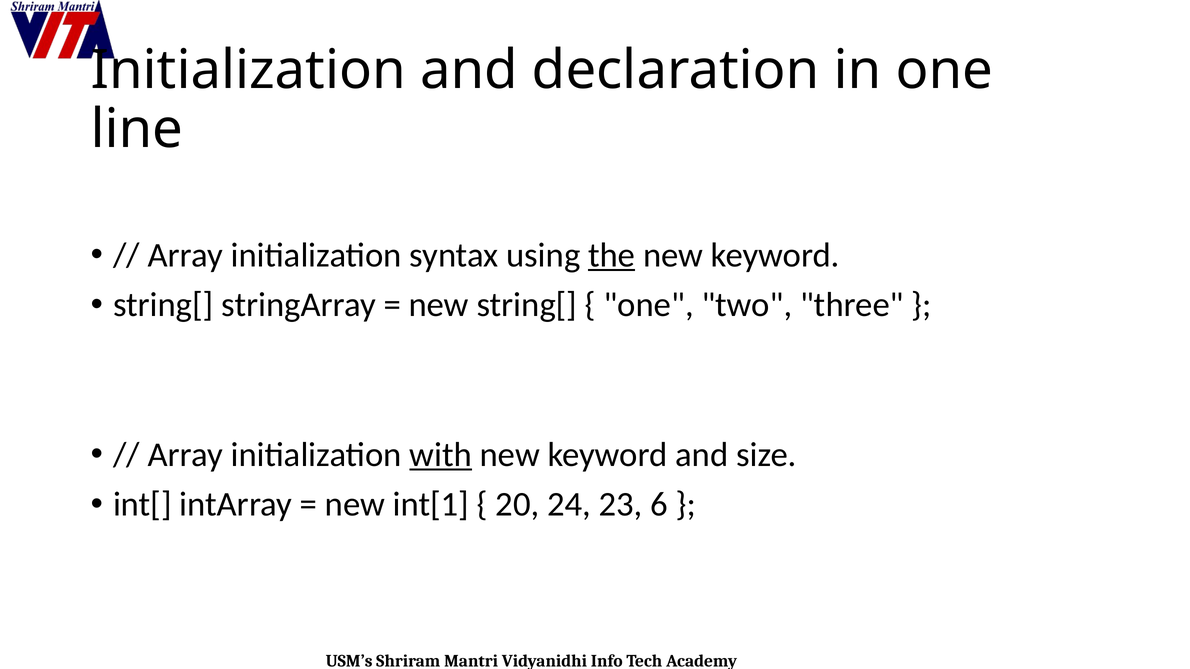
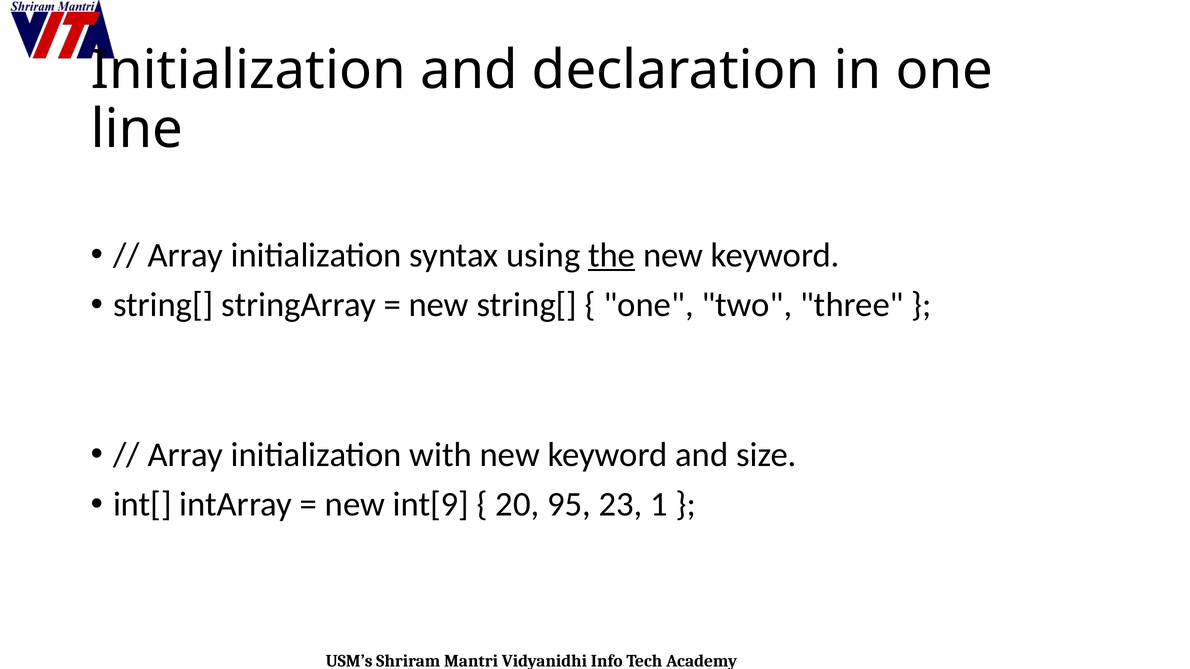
with underline: present -> none (441, 455)
int[1: int[1 -> int[9 (431, 505)
24: 24 -> 95 (569, 505)
6: 6 -> 1 (659, 505)
